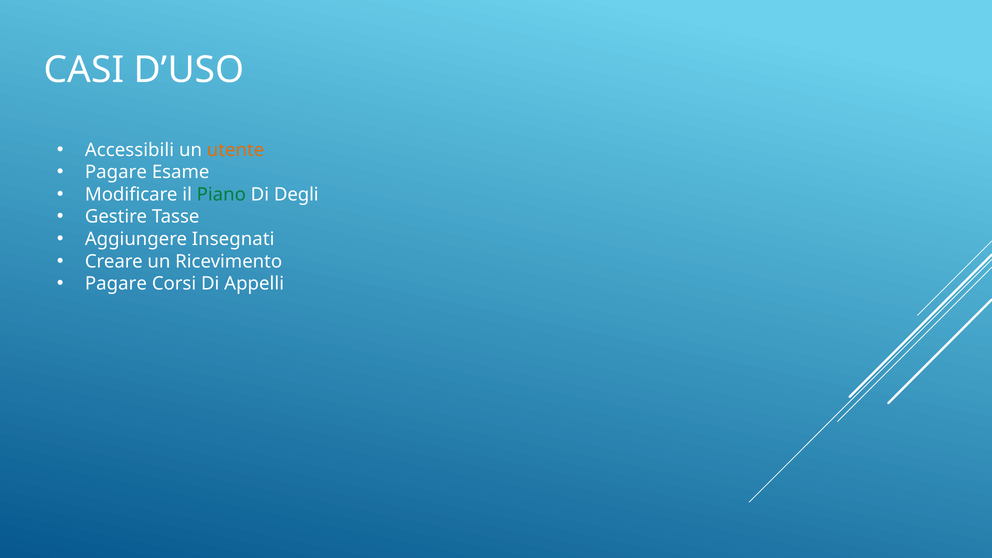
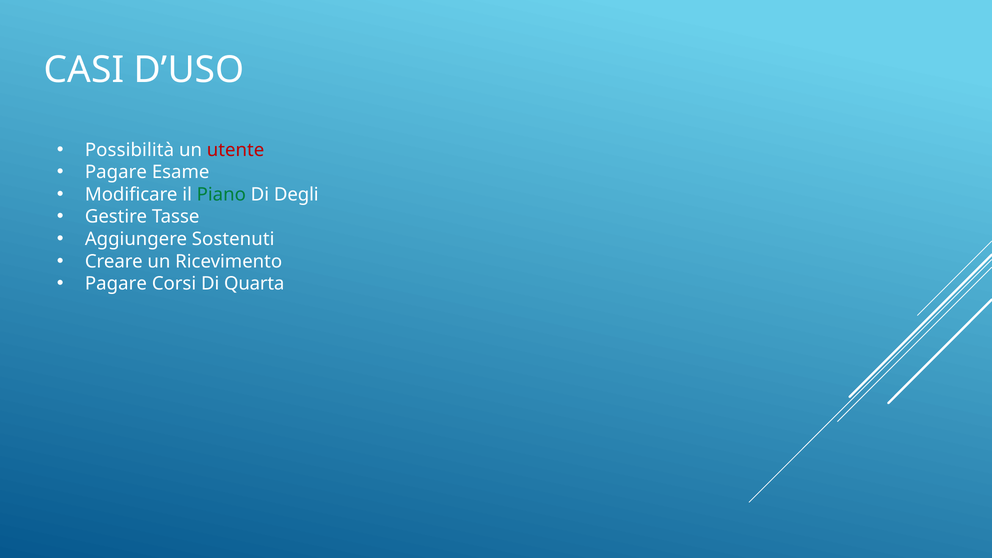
Accessibili: Accessibili -> Possibilità (129, 150)
utente colour: orange -> red (236, 150)
Insegnati: Insegnati -> Sostenuti (233, 239)
Appelli: Appelli -> Quarta (254, 284)
